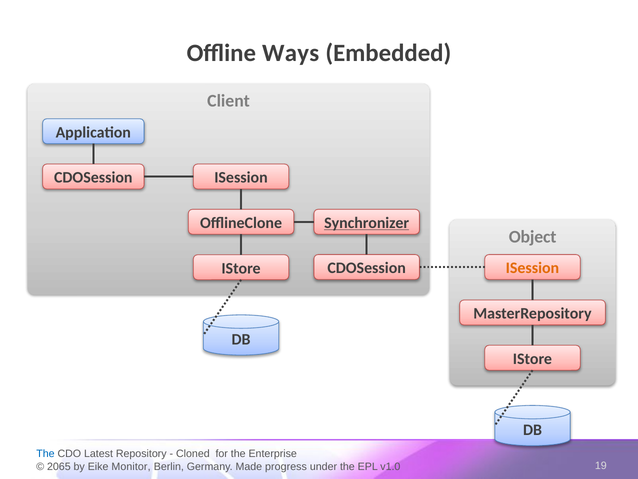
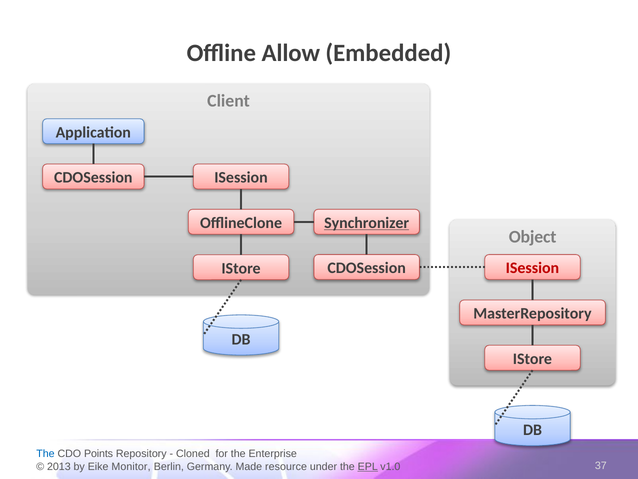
Ways: Ways -> Allow (291, 53)
ISession colour: orange -> red (532, 268)
Latest: Latest -> Points (99, 453)
2065: 2065 -> 2013 (59, 466)
progress: progress -> resource (286, 466)
EPL underline: none -> present (368, 466)
19: 19 -> 37 (601, 465)
